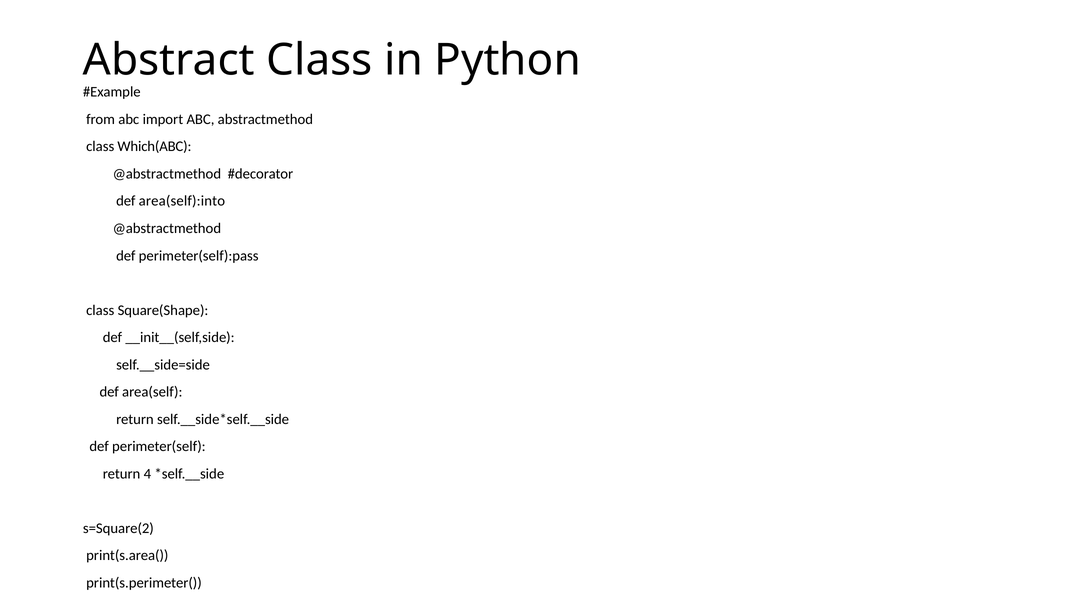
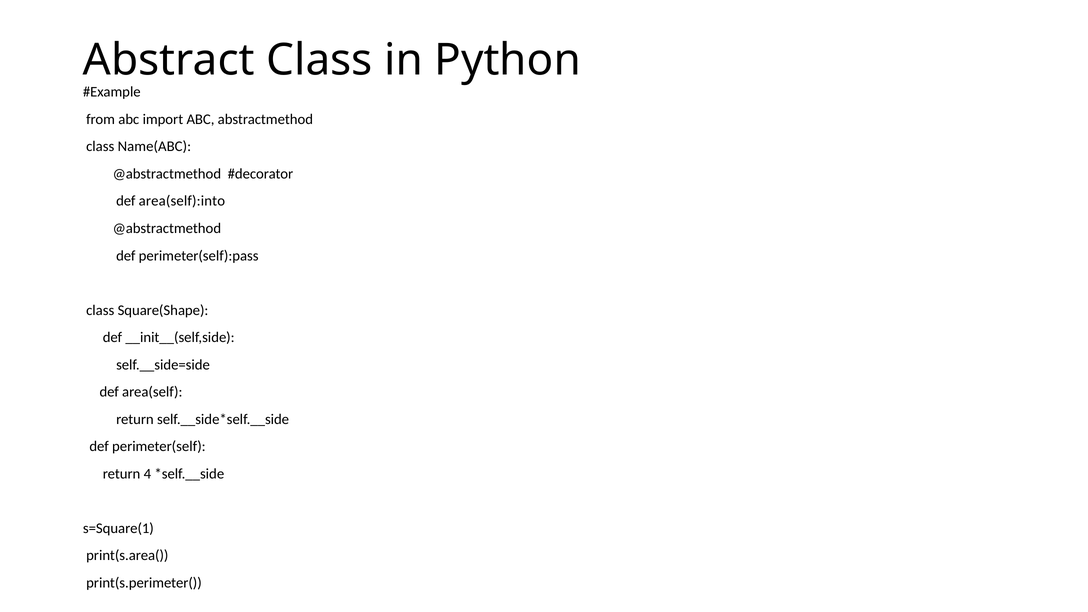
Which(ABC: Which(ABC -> Name(ABC (154, 147)
s=Square(2: s=Square(2 -> s=Square(1 (118, 528)
